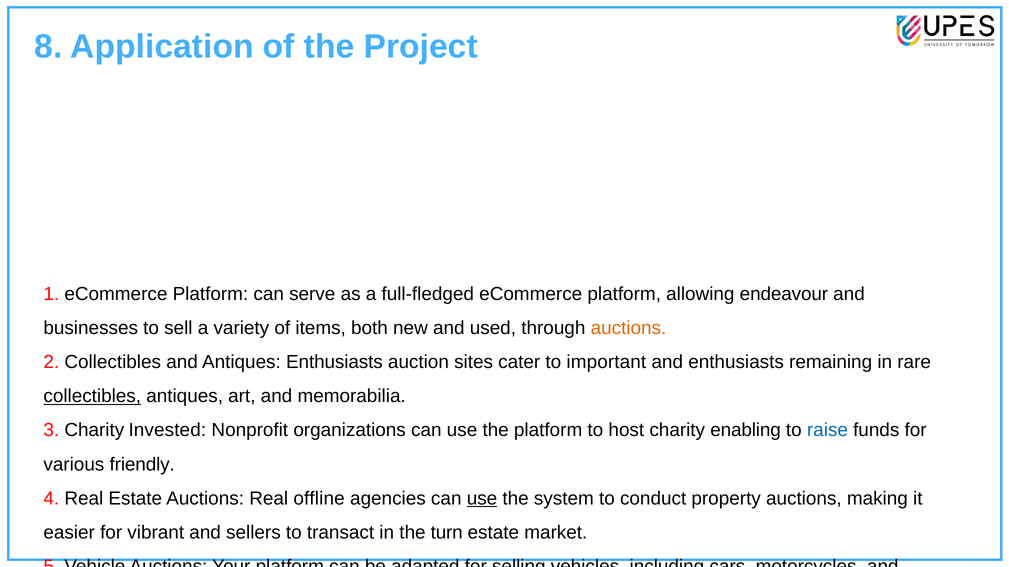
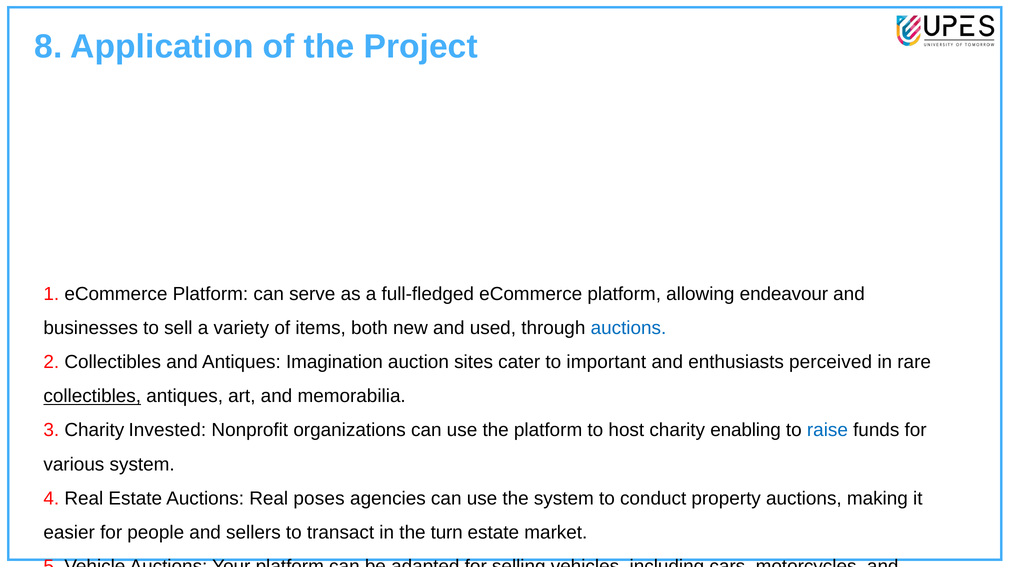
auctions colour: orange -> blue (628, 329)
Antiques Enthusiasts: Enthusiasts -> Imagination (334, 363)
remaining: remaining -> perceived (831, 363)
various friendly: friendly -> system (142, 465)
offline: offline -> poses (319, 499)
use underline: present -> none (482, 499)
vibrant: vibrant -> people (156, 533)
